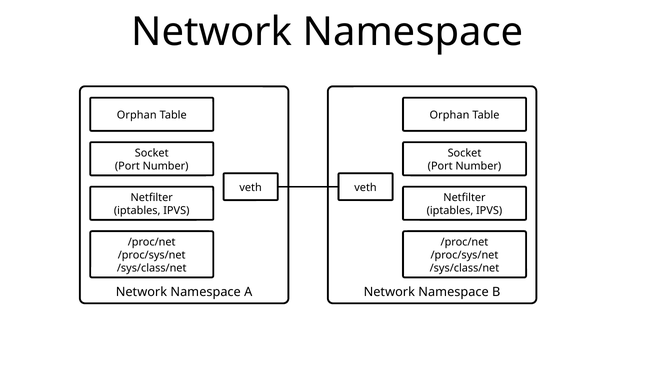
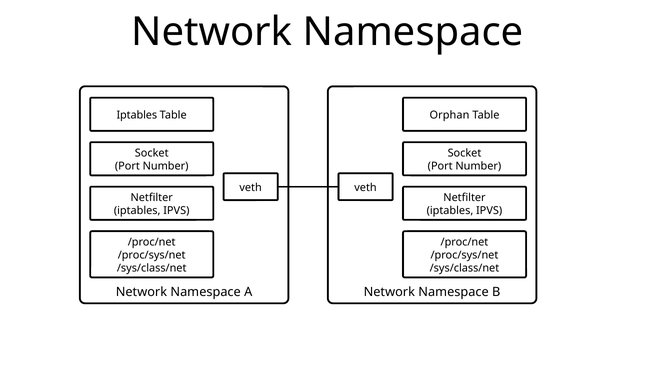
Orphan: Orphan -> Iptables (137, 115)
